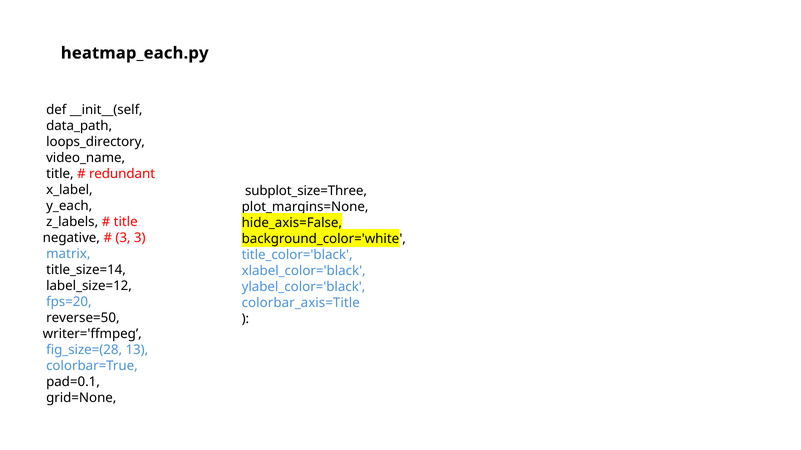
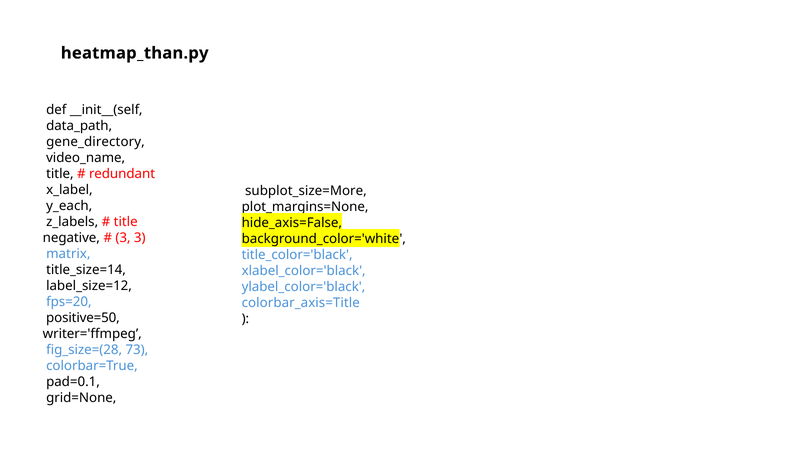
heatmap_each.py: heatmap_each.py -> heatmap_than.py (135, 53)
loops_directory: loops_directory -> gene_directory (95, 142)
subplot_size=Three: subplot_size=Three -> subplot_size=More (306, 191)
reverse=50: reverse=50 -> positive=50 (83, 318)
13: 13 -> 73 (137, 350)
